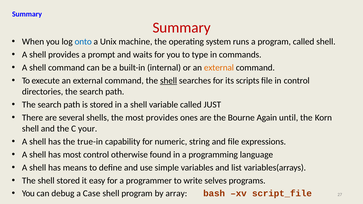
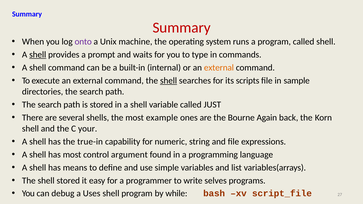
onto colour: blue -> purple (83, 42)
shell underline: none -> present (38, 55)
in control: control -> sample (297, 81)
most provides: provides -> example (162, 118)
until: until -> back (289, 118)
otherwise: otherwise -> argument (129, 155)
Case: Case -> Uses (92, 194)
array: array -> while (176, 194)
